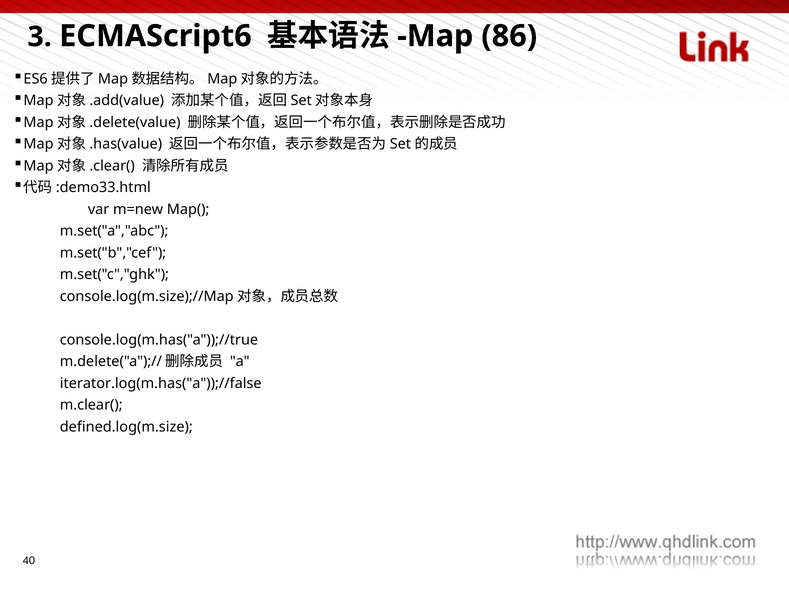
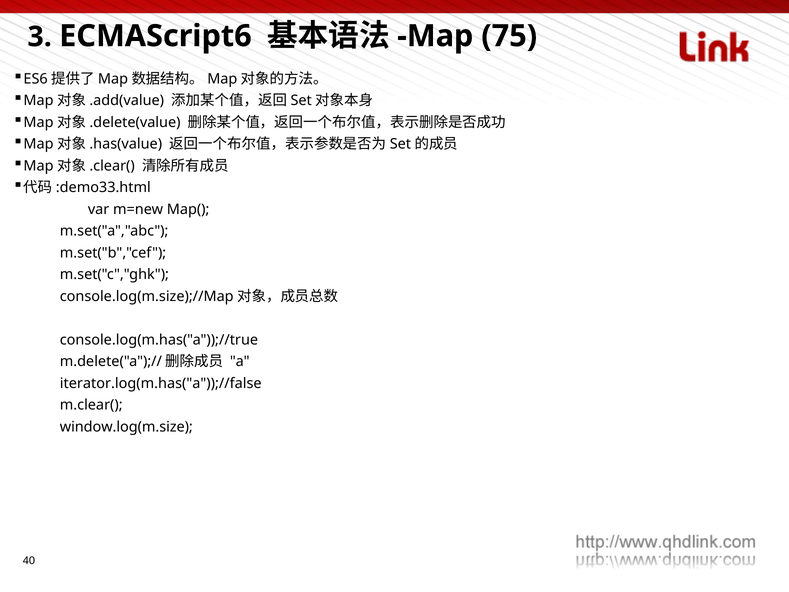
86: 86 -> 75 (509, 36)
defined.log(m.size: defined.log(m.size -> window.log(m.size (126, 427)
